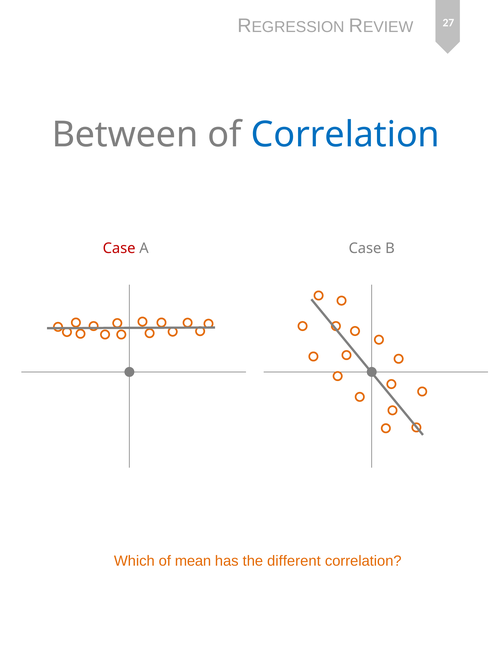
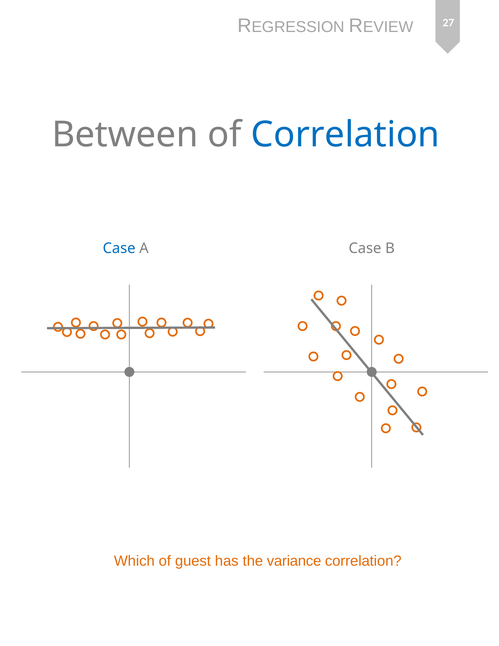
Case colour: red -> blue (119, 248)
mean: mean -> guest (193, 561)
different: different -> variance (294, 561)
